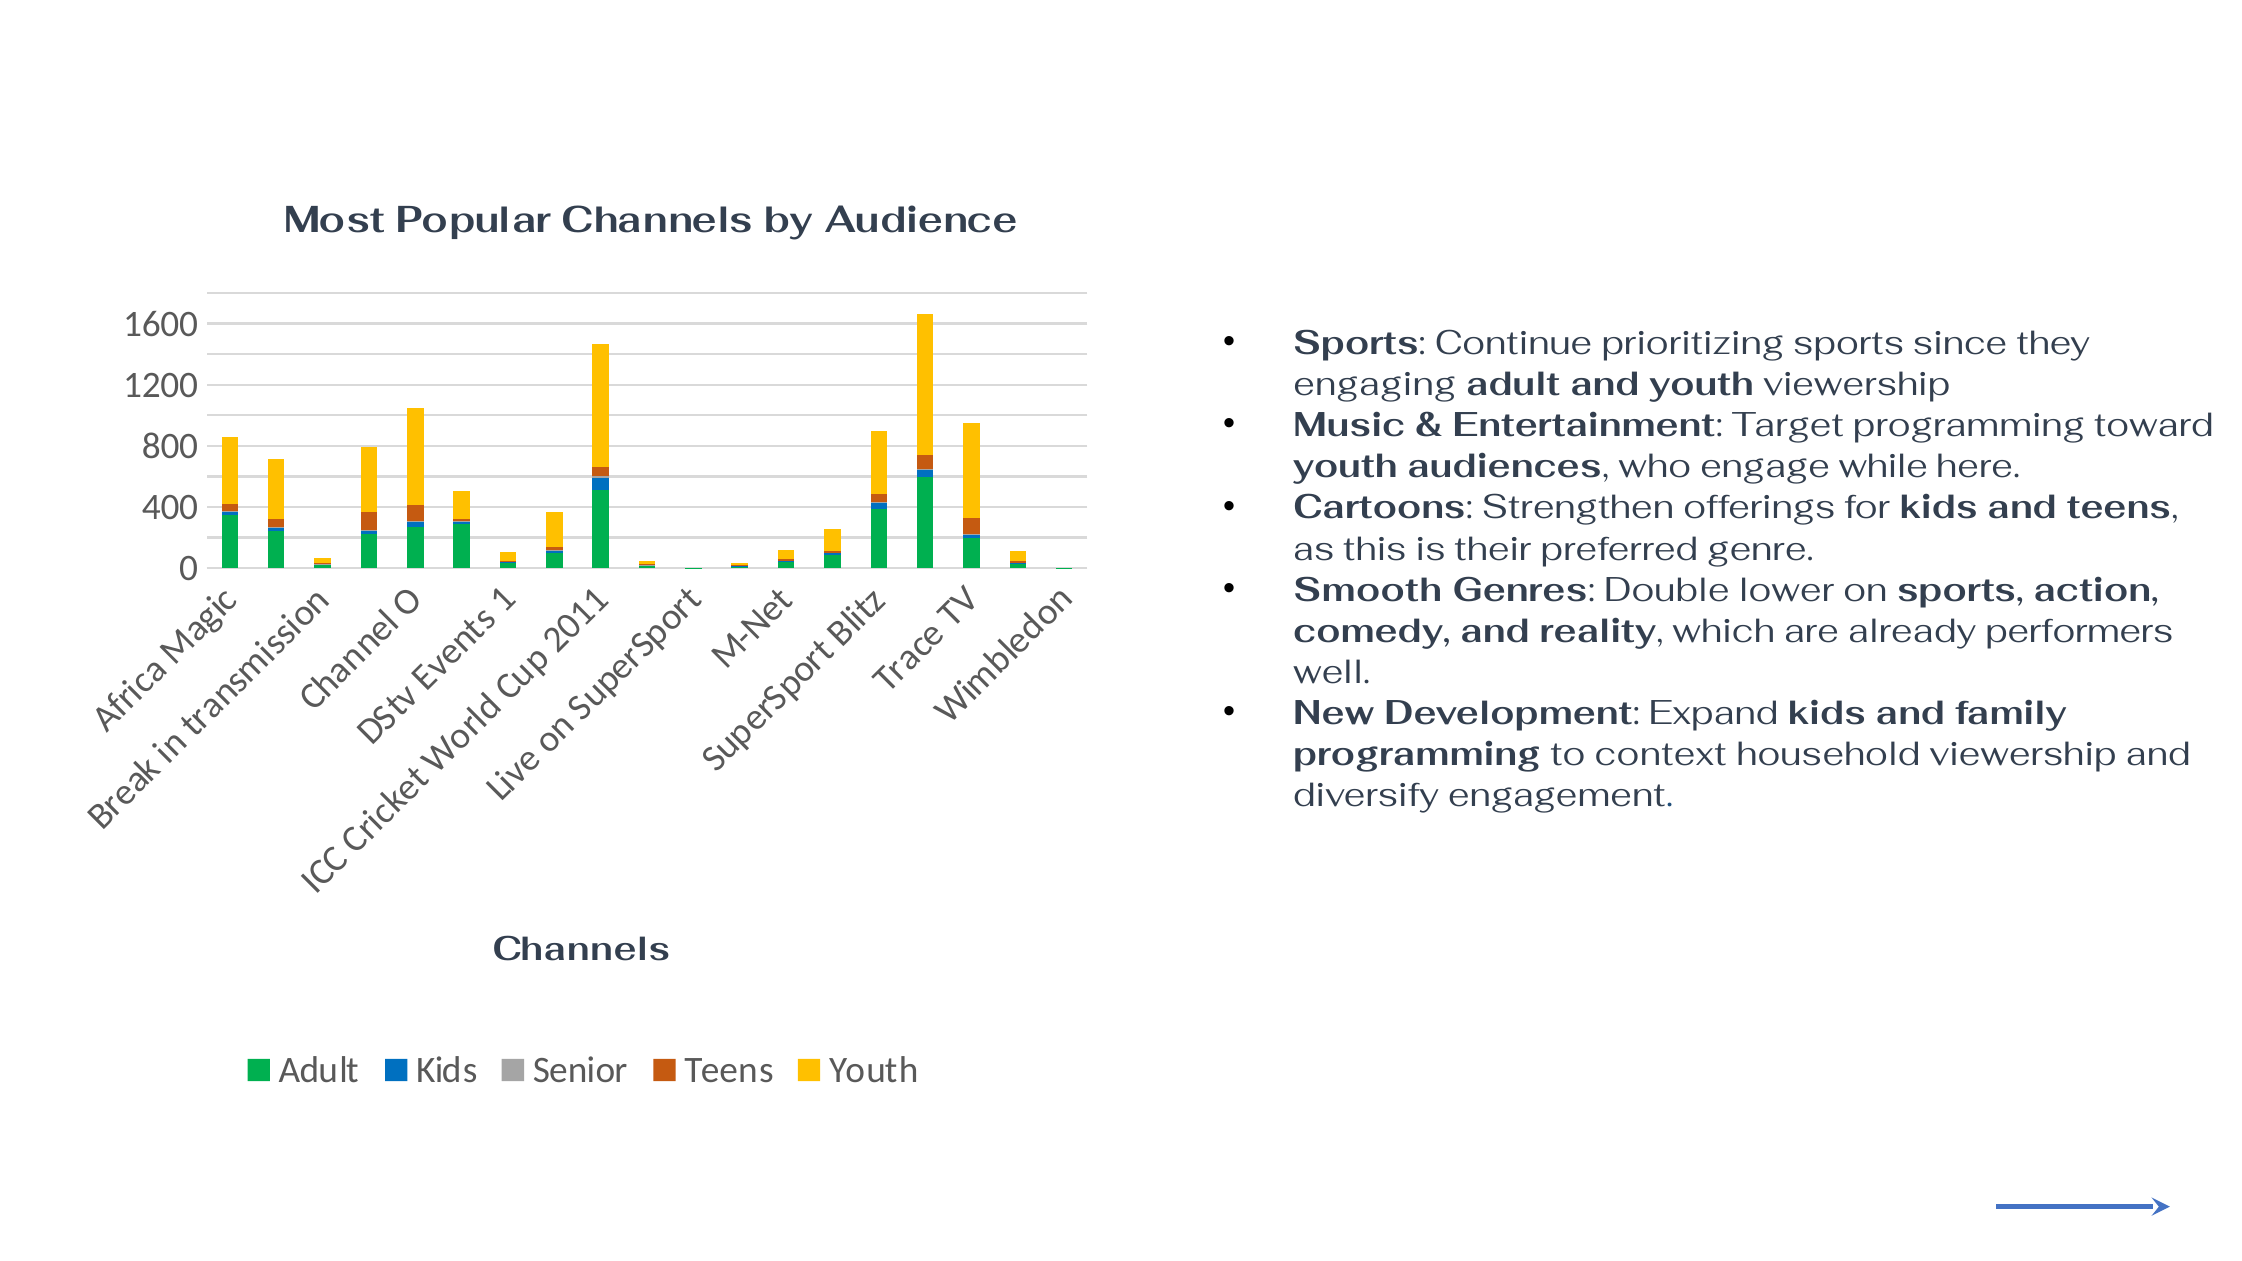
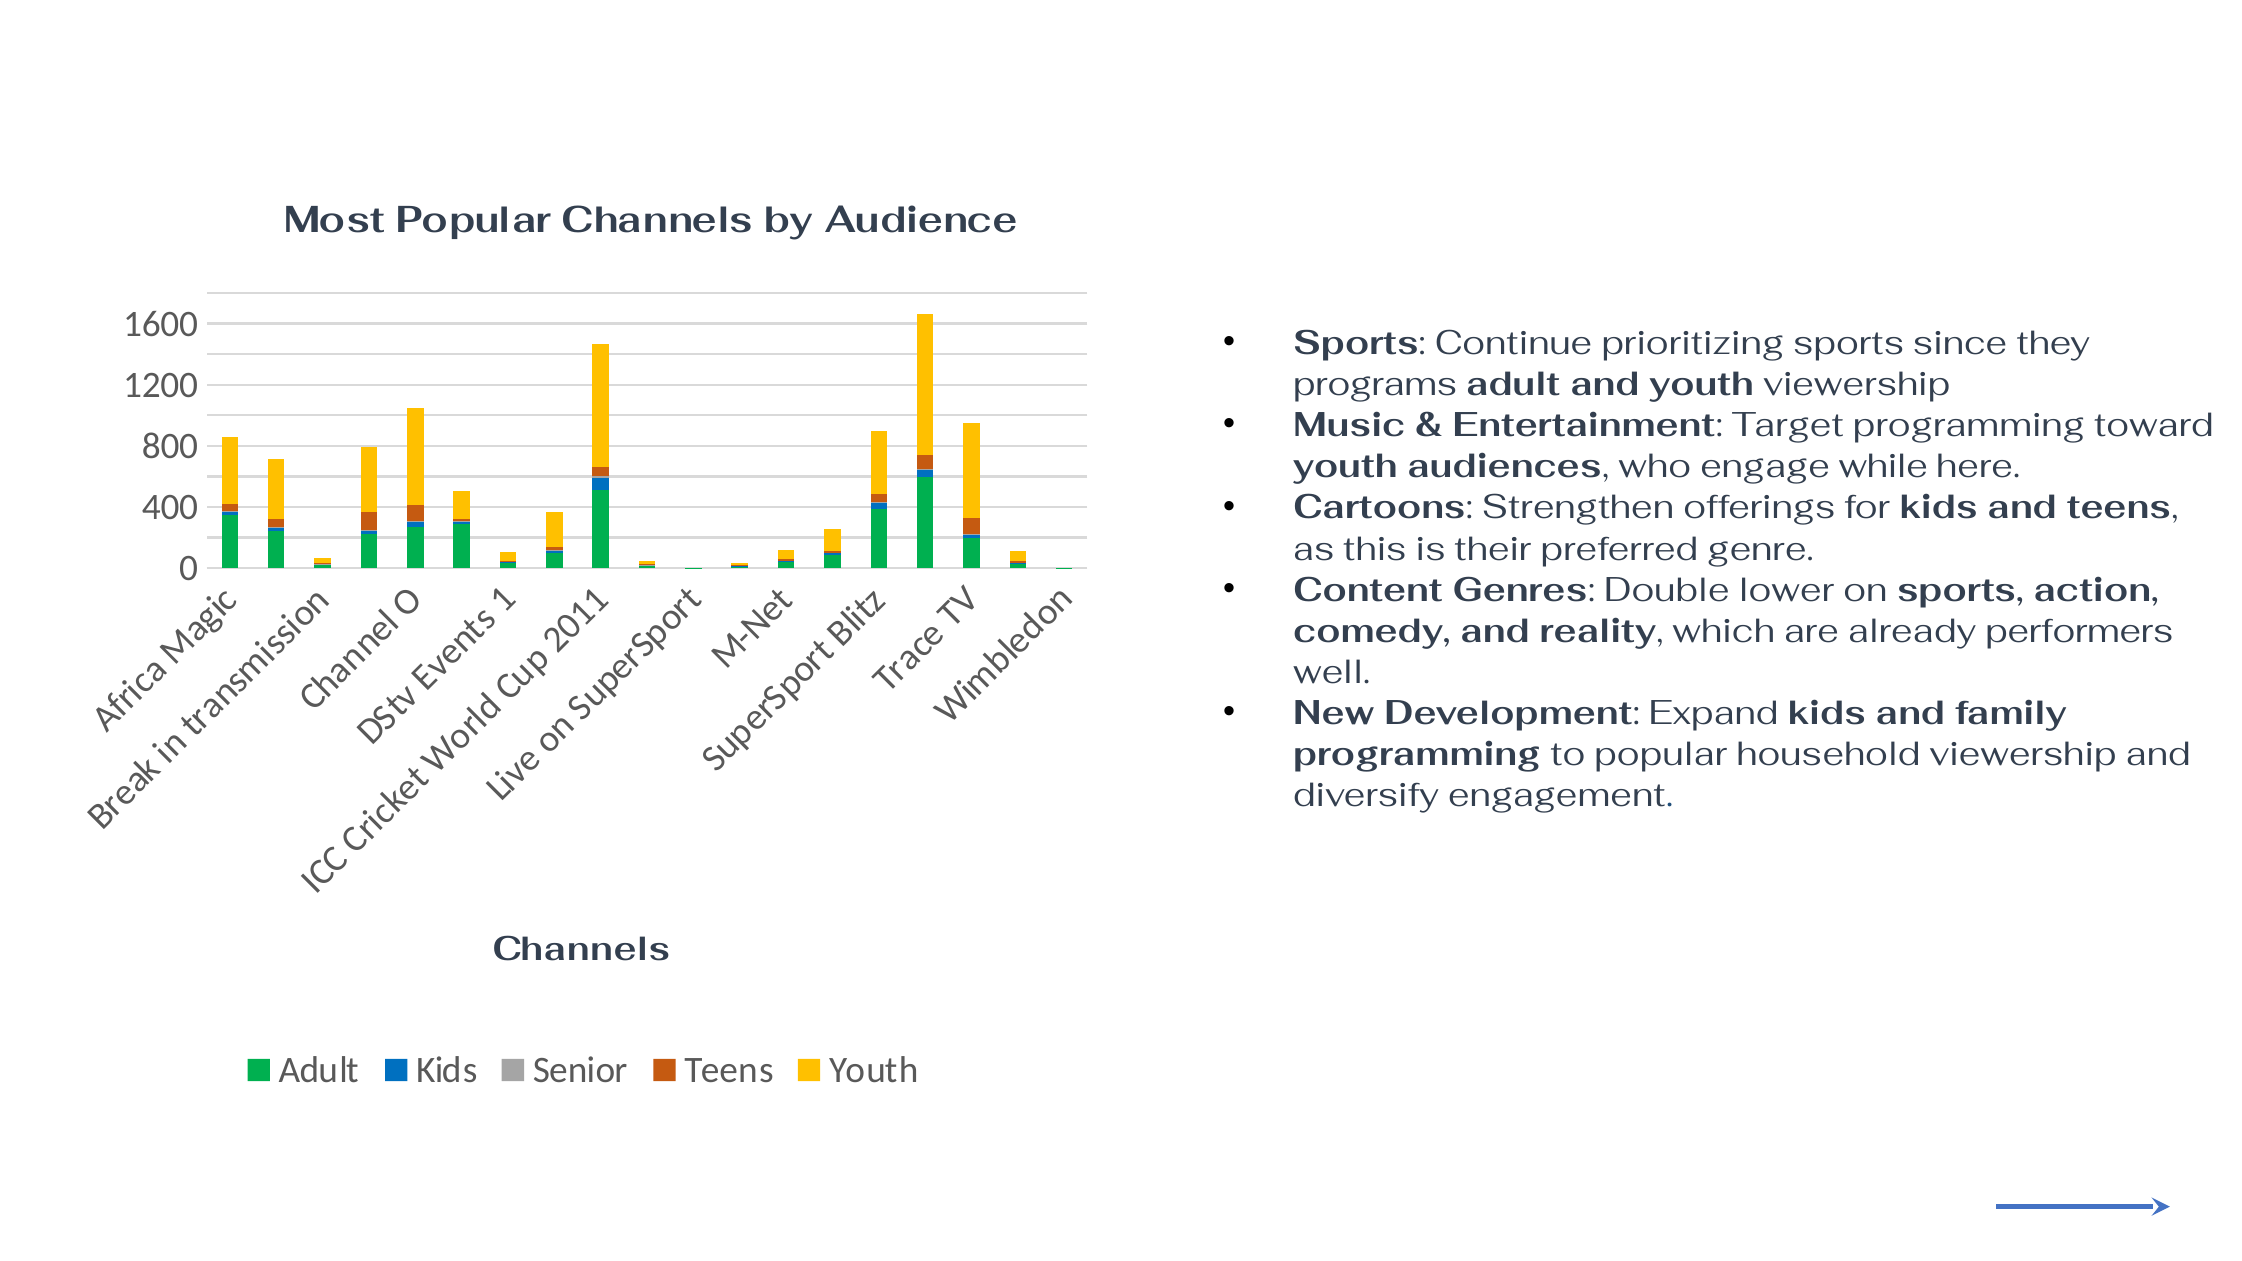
engaging: engaging -> programs (1375, 384)
Smooth: Smooth -> Content (1368, 590)
to context: context -> popular (1661, 755)
